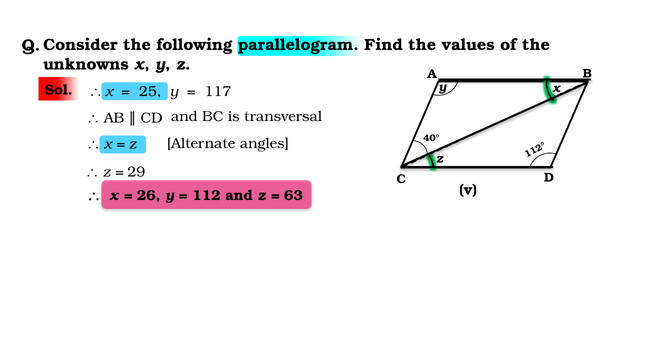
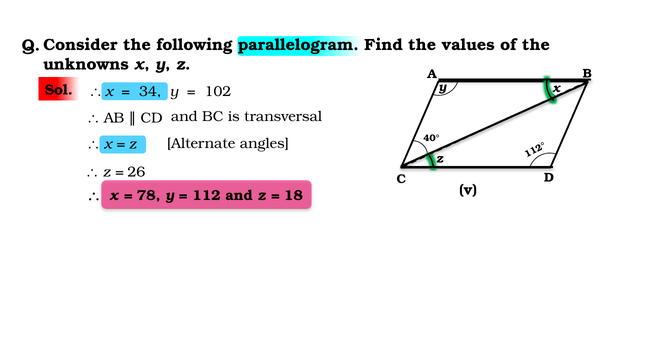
117: 117 -> 102 (218, 92)
25: 25 -> 34 (150, 92)
29: 29 -> 26 (136, 172)
26: 26 -> 78 (149, 195)
63: 63 -> 18 (293, 195)
